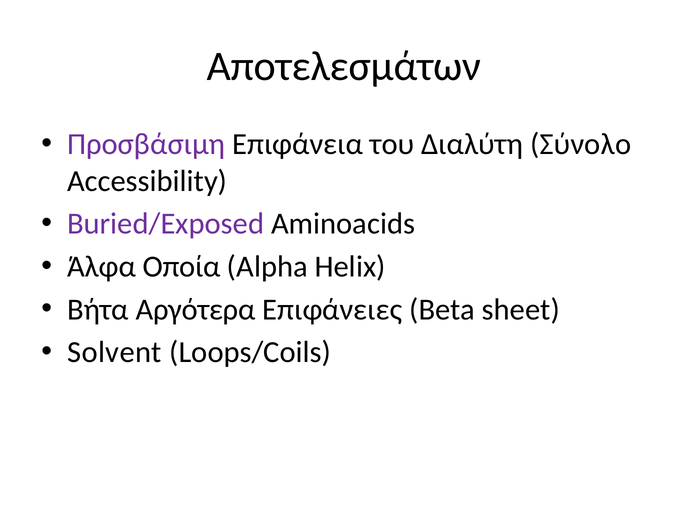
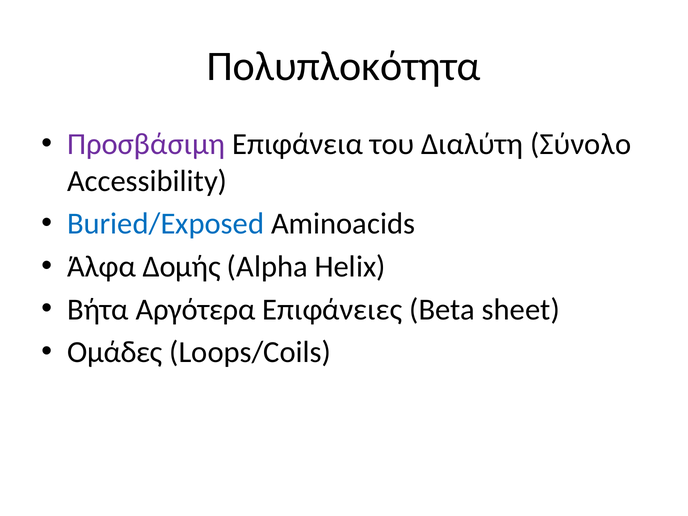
Αποτελεσμάτων: Αποτελεσμάτων -> Πολυπλοκότητα (344, 67)
Buried/Exposed colour: purple -> blue (166, 224)
Οποία: Οποία -> Δομής (182, 267)
Solvent: Solvent -> Ομάδες (115, 352)
